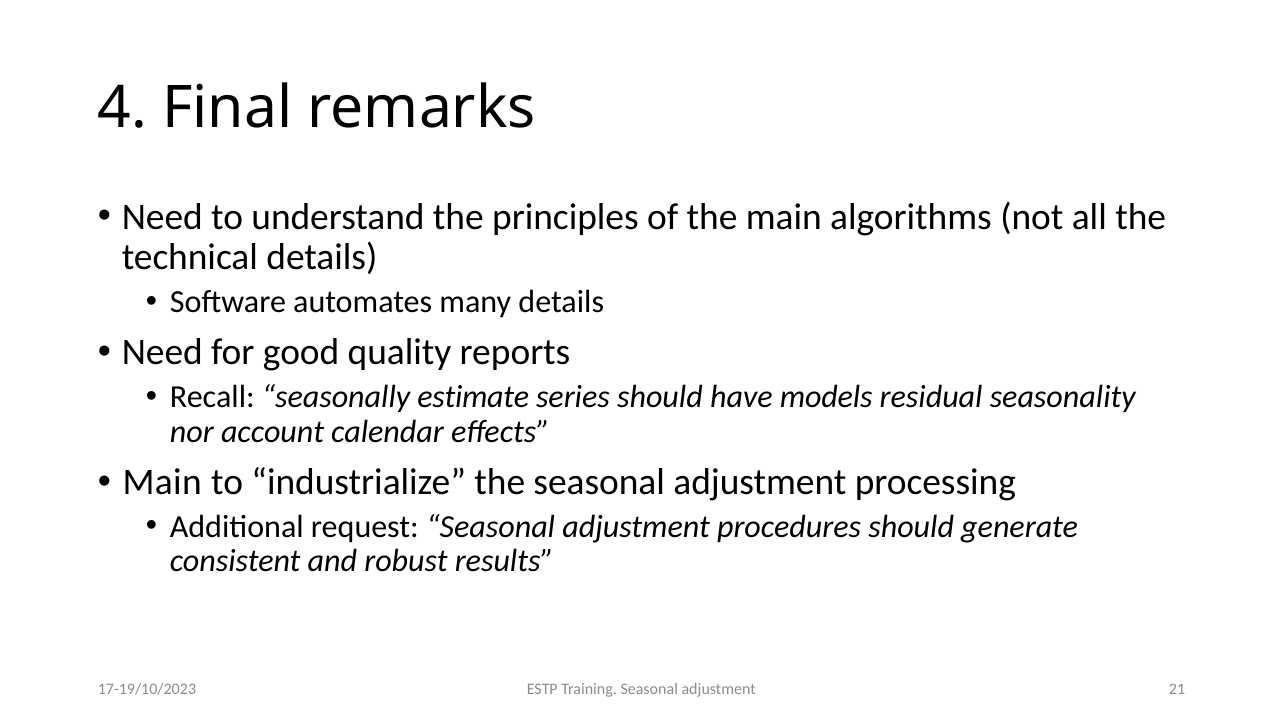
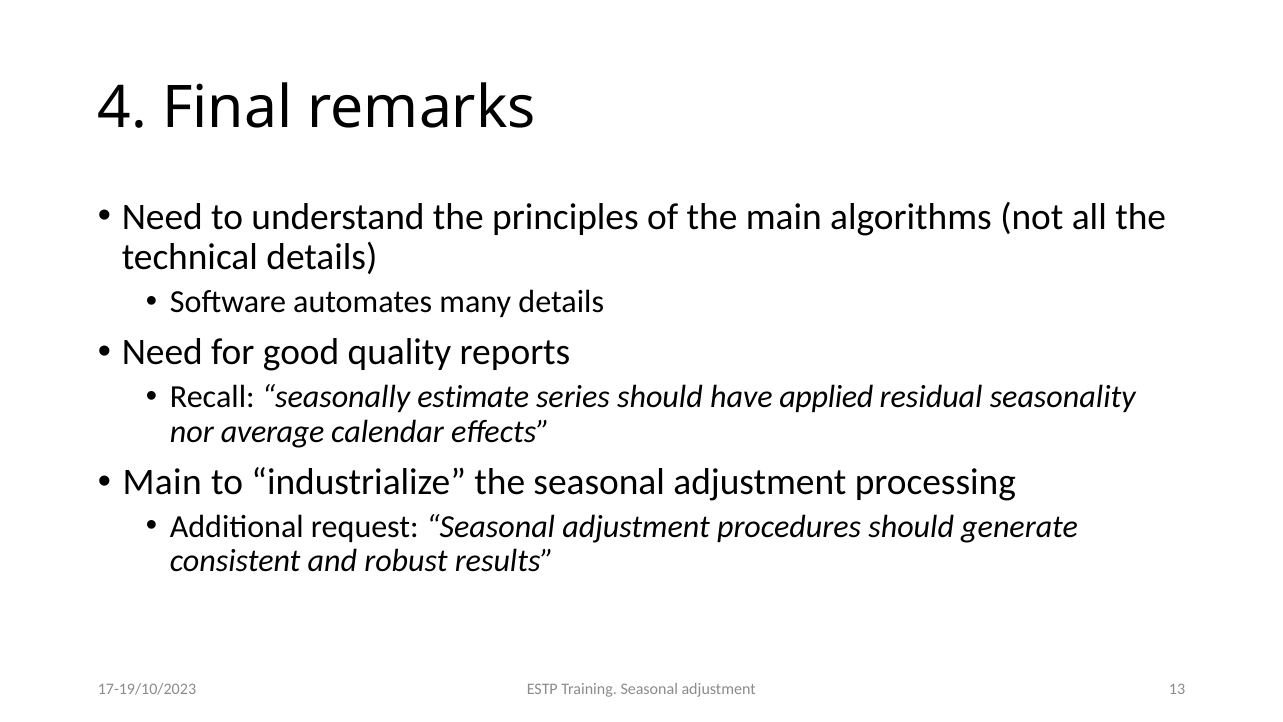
models: models -> applied (826, 397)
account: account -> average (273, 431)
21: 21 -> 13 (1177, 689)
